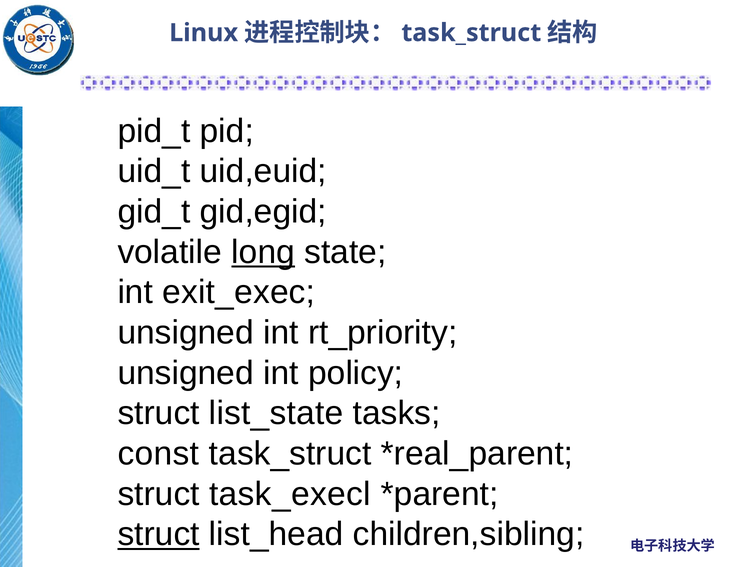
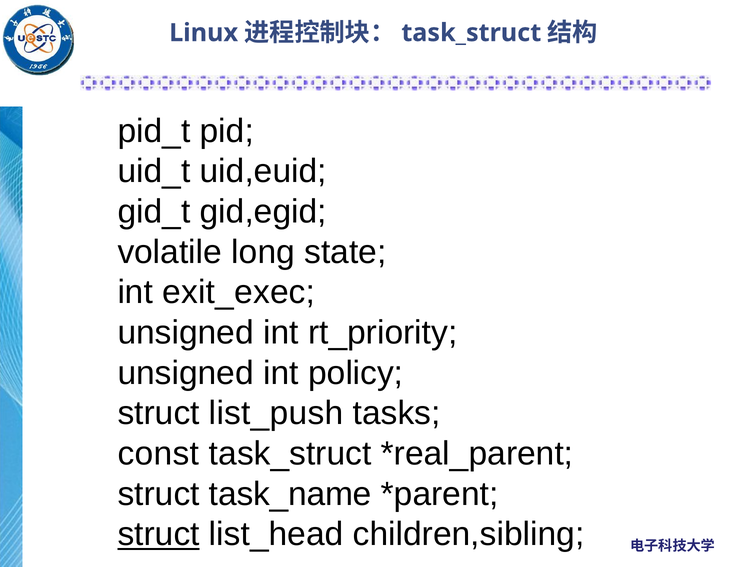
long underline: present -> none (263, 252)
list_state: list_state -> list_push (276, 413)
task_execl: task_execl -> task_name (290, 494)
